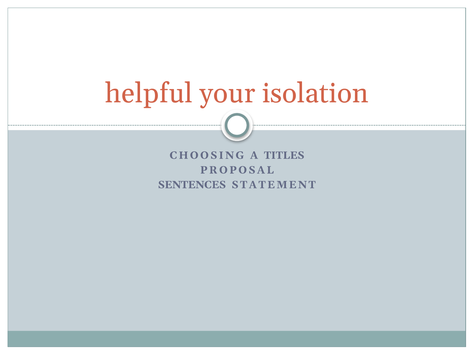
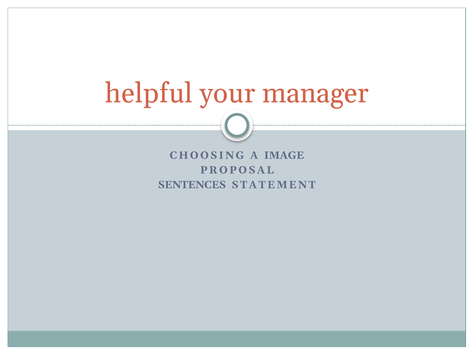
isolation: isolation -> manager (315, 94)
TITLES: TITLES -> IMAGE (284, 156)
